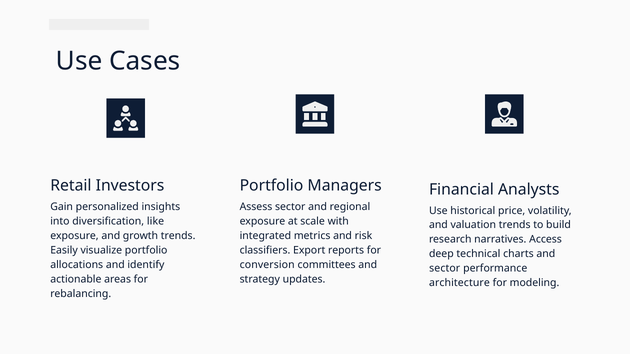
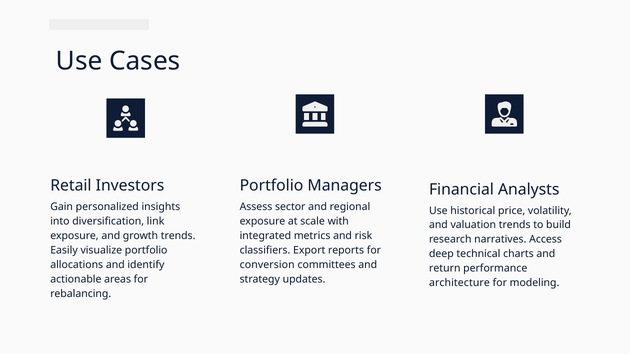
like: like -> link (156, 222)
sector: sector -> return (445, 269)
